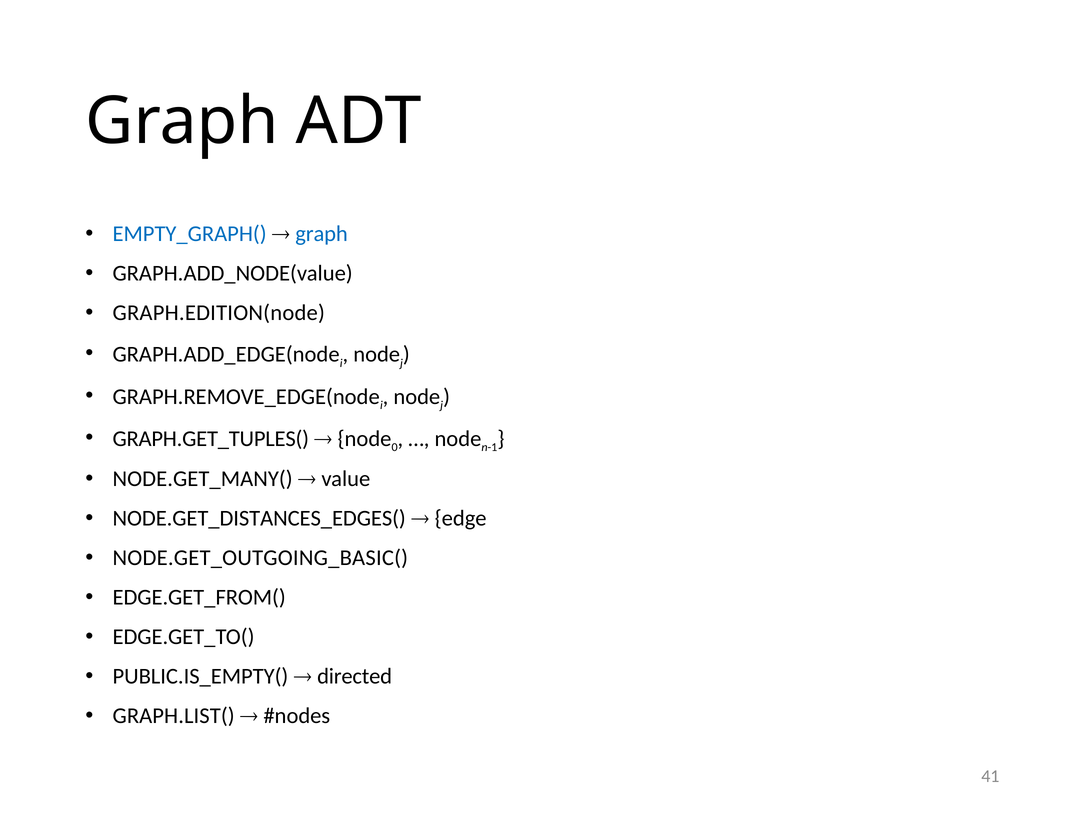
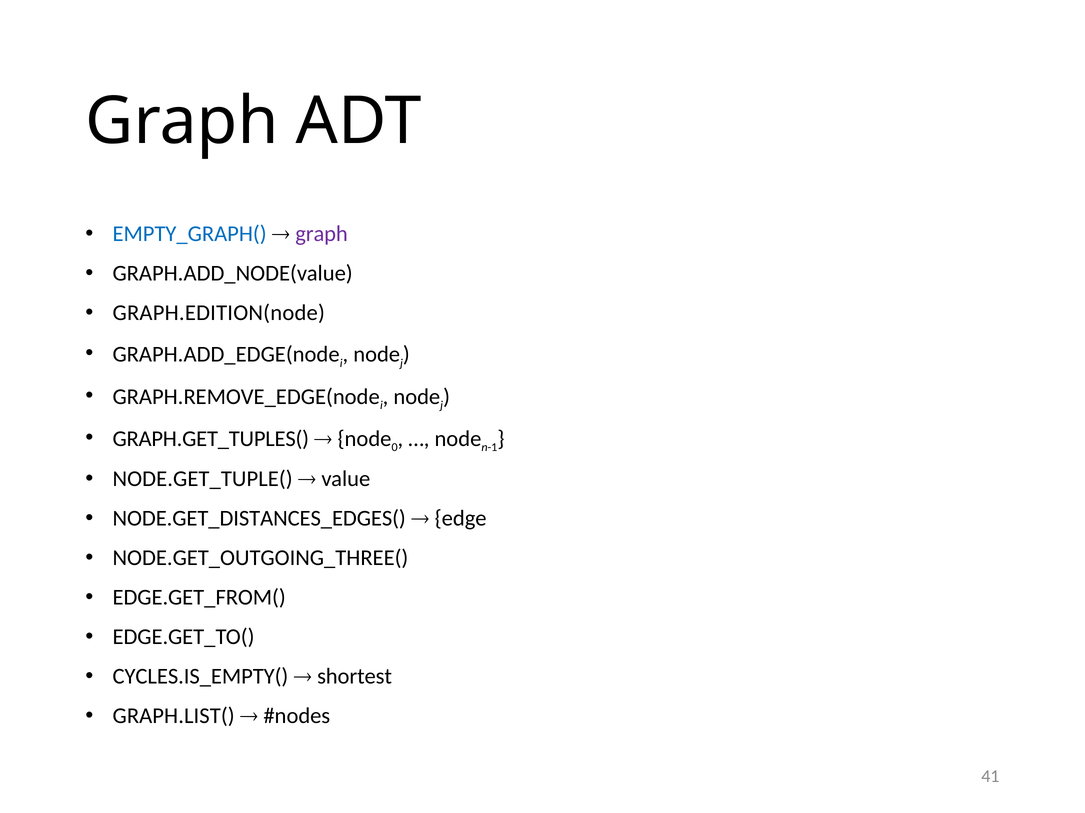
graph colour: blue -> purple (322, 234)
NODE.GET_MANY(: NODE.GET_MANY( -> NODE.GET_TUPLE( (203, 479)
NODE.GET_OUTGOING_BASIC(: NODE.GET_OUTGOING_BASIC( -> NODE.GET_OUTGOING_THREE( (260, 558)
PUBLIC.IS_EMPTY(: PUBLIC.IS_EMPTY( -> CYCLES.IS_EMPTY( (200, 677)
directed: directed -> shortest (355, 677)
